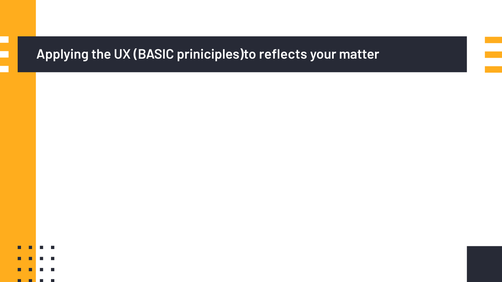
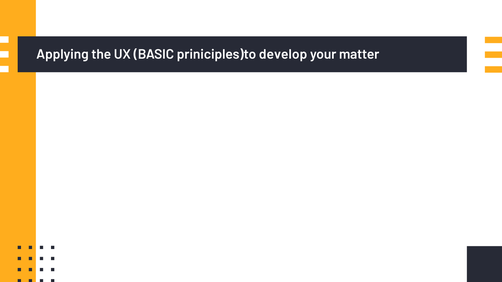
reflects: reflects -> develop (283, 54)
